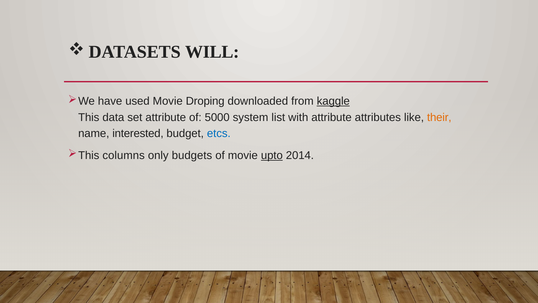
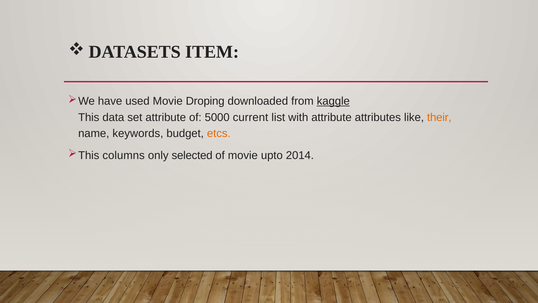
WILL: WILL -> ITEM (212, 52)
system: system -> current (251, 117)
interested: interested -> keywords (138, 133)
etcs colour: blue -> orange (219, 133)
budgets: budgets -> selected (192, 155)
upto underline: present -> none (272, 155)
